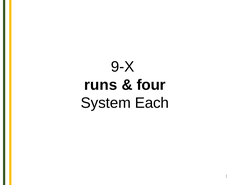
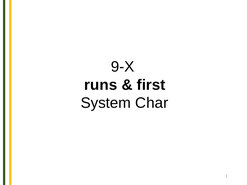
four: four -> first (151, 85)
Each: Each -> Char (152, 103)
